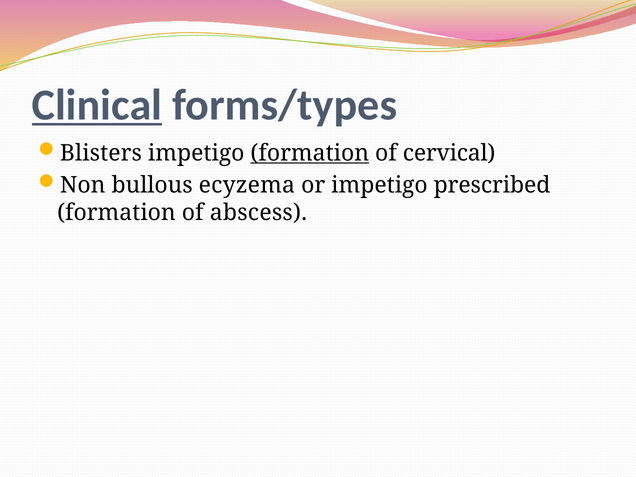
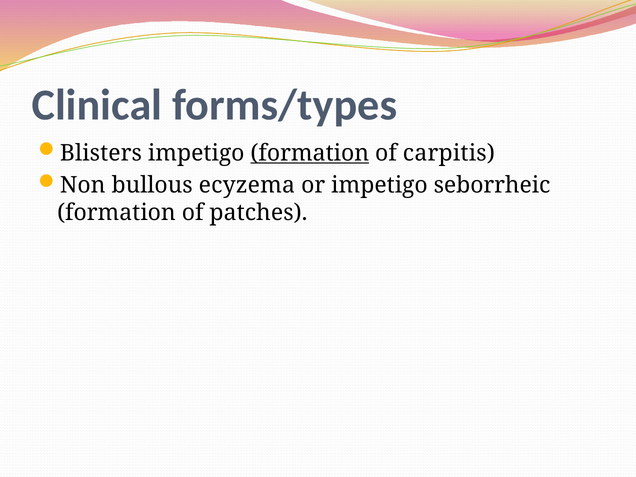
Clinical underline: present -> none (97, 105)
cervical: cervical -> carpitis (449, 153)
prescribed: prescribed -> seborrheic (492, 185)
abscess: abscess -> patches (258, 213)
